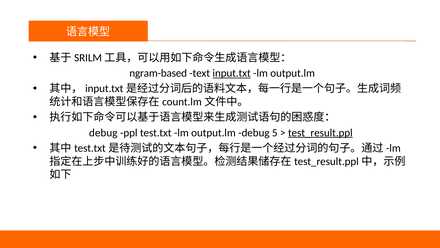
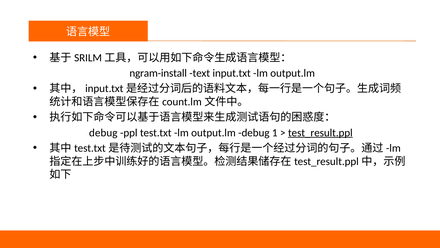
ngram-based: ngram-based -> ngram-install (158, 73)
input.txt underline: present -> none (232, 73)
5: 5 -> 1 (275, 132)
